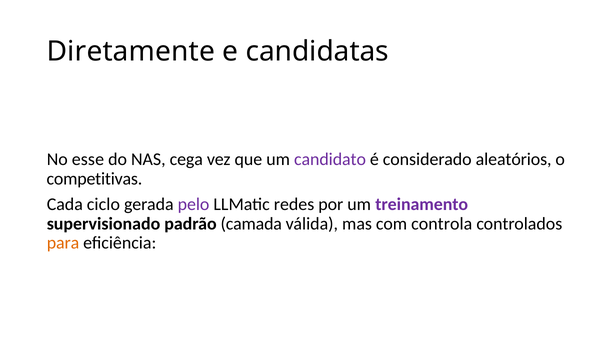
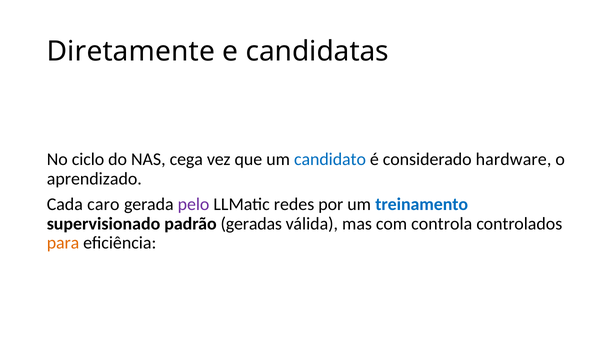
esse: esse -> ciclo (88, 160)
candidato colour: purple -> blue (330, 160)
aleatórios: aleatórios -> hardware (514, 160)
competitivas: competitivas -> aprendizado (94, 179)
ciclo: ciclo -> caro (103, 205)
treinamento colour: purple -> blue (422, 205)
camada: camada -> geradas (251, 224)
